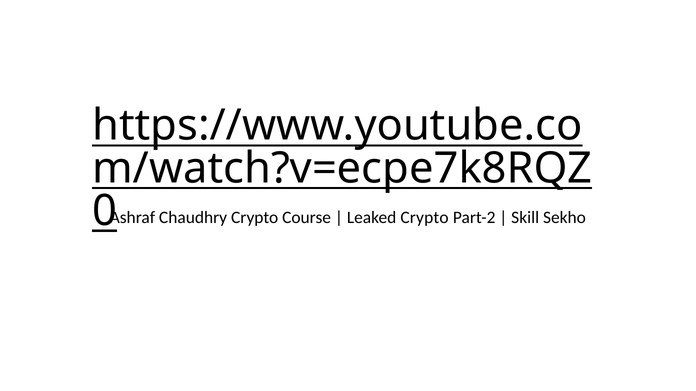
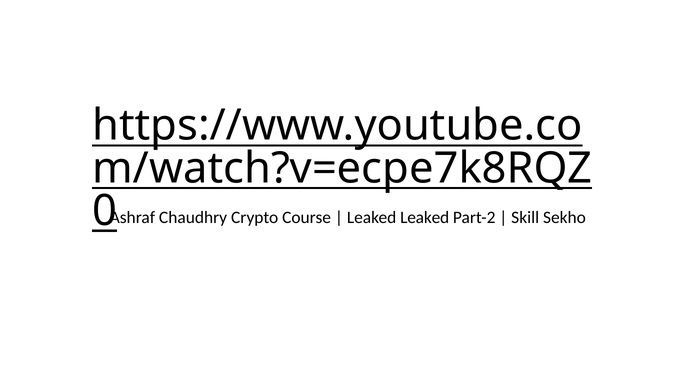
Leaked Crypto: Crypto -> Leaked (425, 218)
